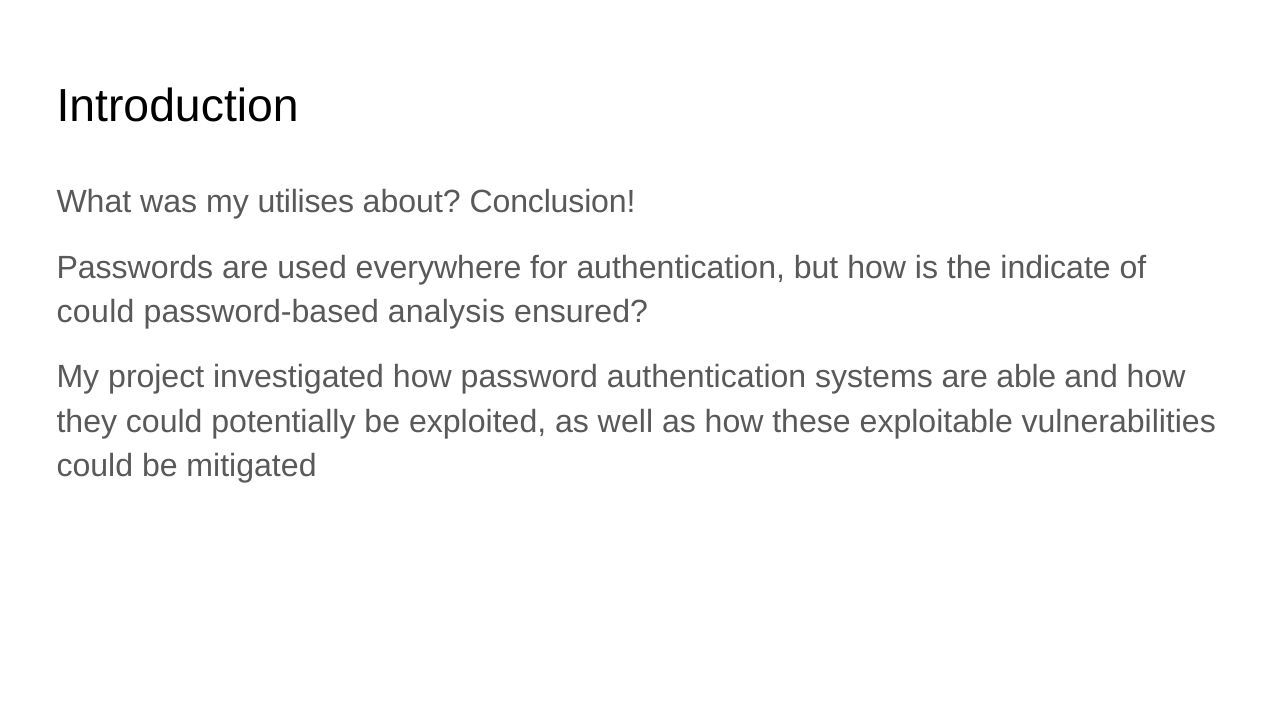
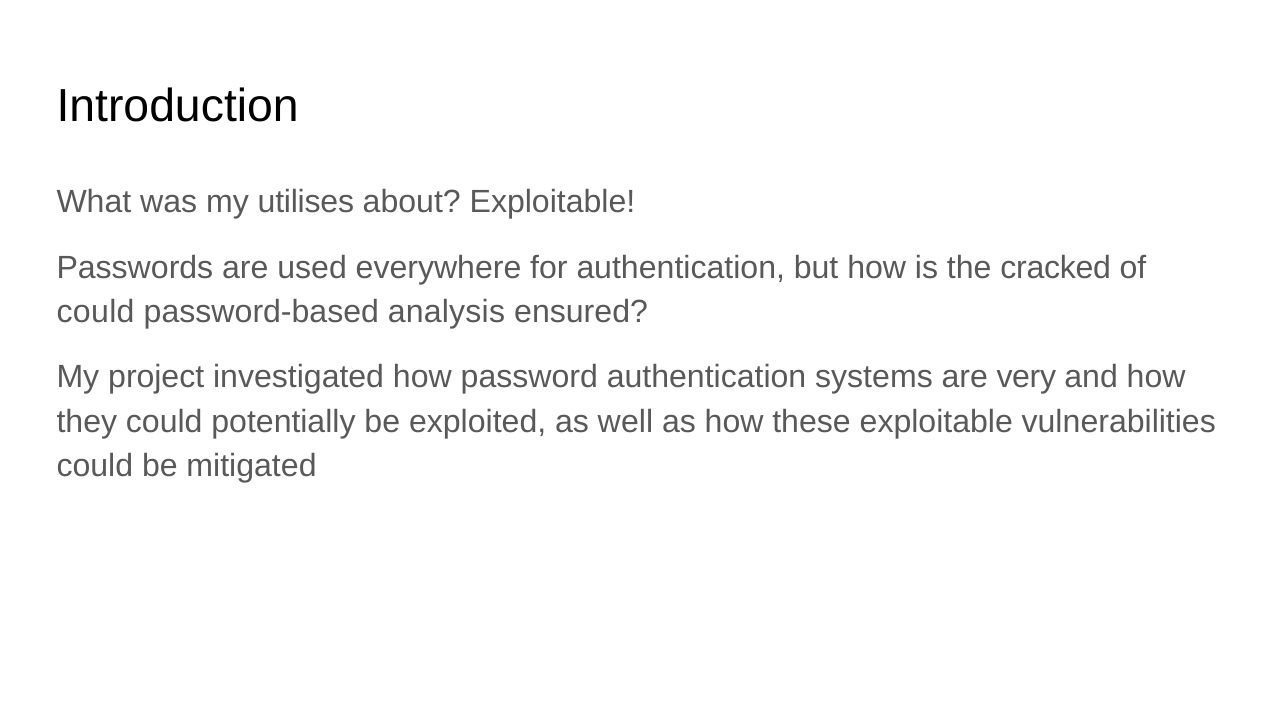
about Conclusion: Conclusion -> Exploitable (552, 202)
indicate: indicate -> cracked (1056, 267)
able: able -> very (1026, 377)
